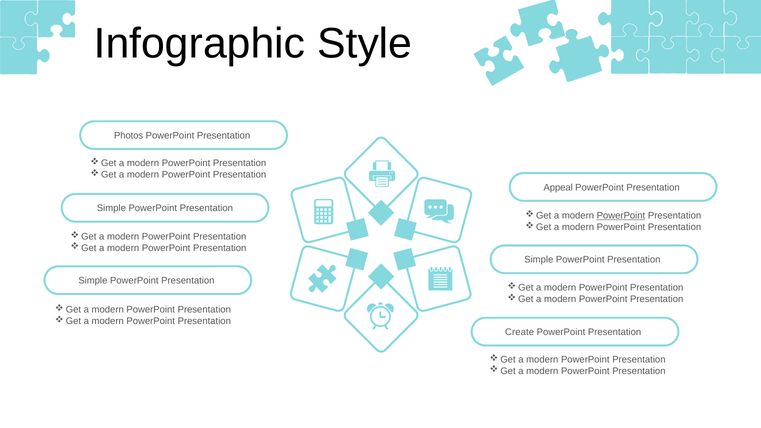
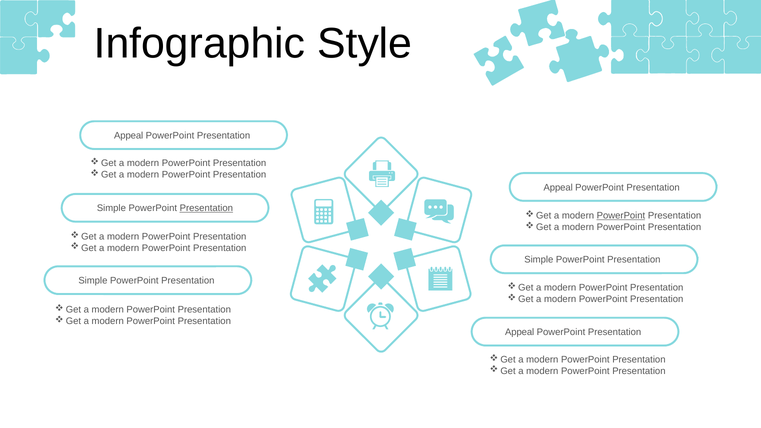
Photos: Photos -> Appeal (129, 136)
Presentation underline: none -> present (206, 208)
Create: Create -> Appeal (520, 332)
